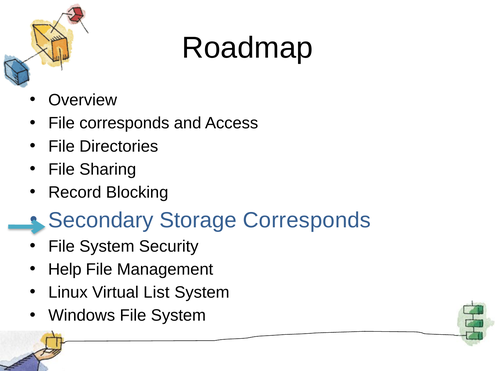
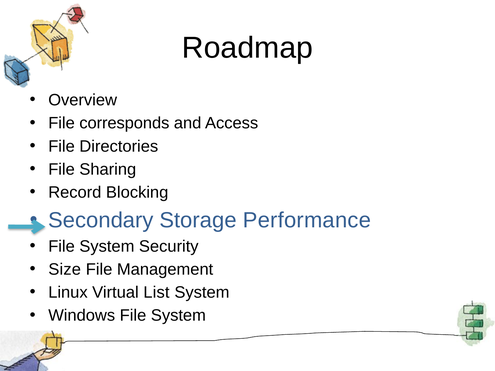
Storage Corresponds: Corresponds -> Performance (307, 220)
Help: Help -> Size (65, 270)
